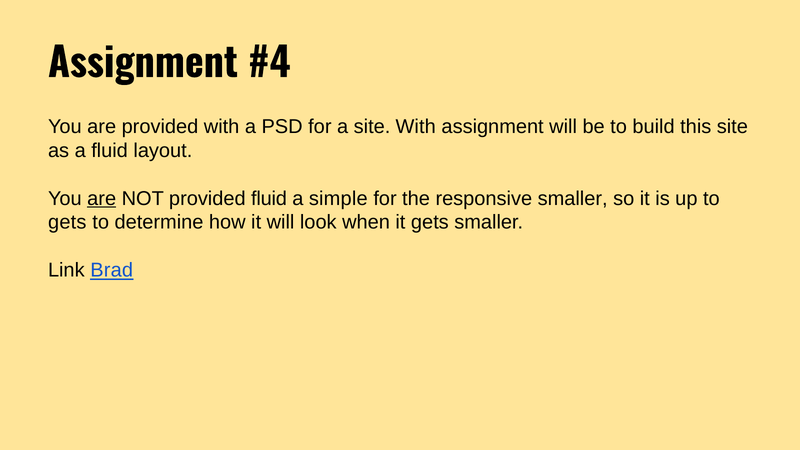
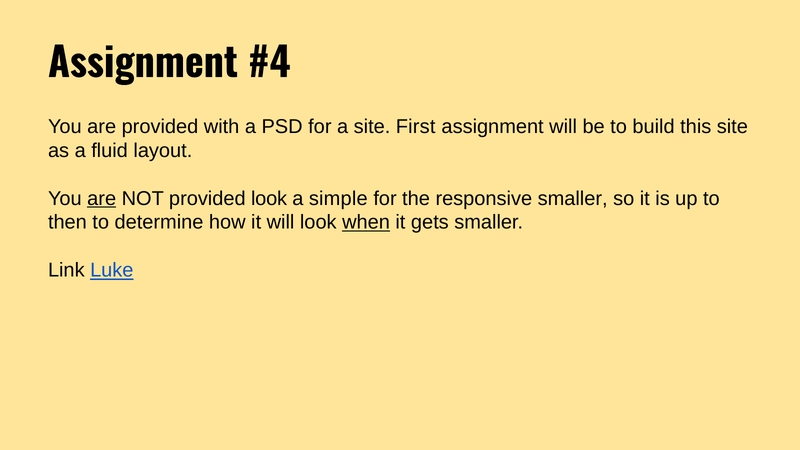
site With: With -> First (416, 126)
provided fluid: fluid -> look (269, 198)
gets: gets -> then (67, 222)
when underline: none -> present (366, 222)
Brad: Brad -> Luke (112, 270)
